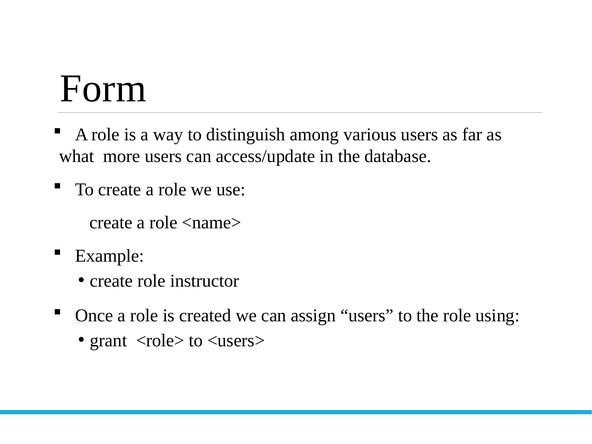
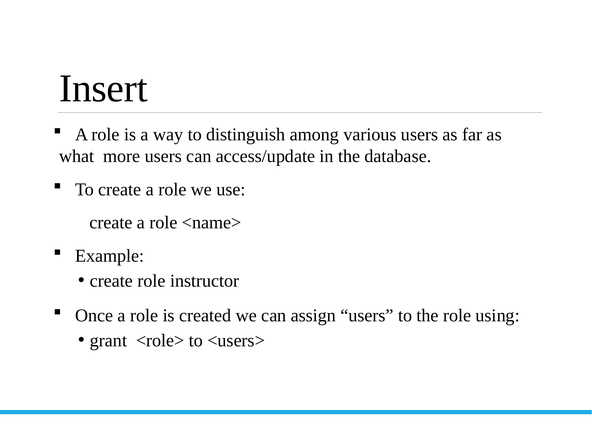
Form: Form -> Insert (103, 88)
